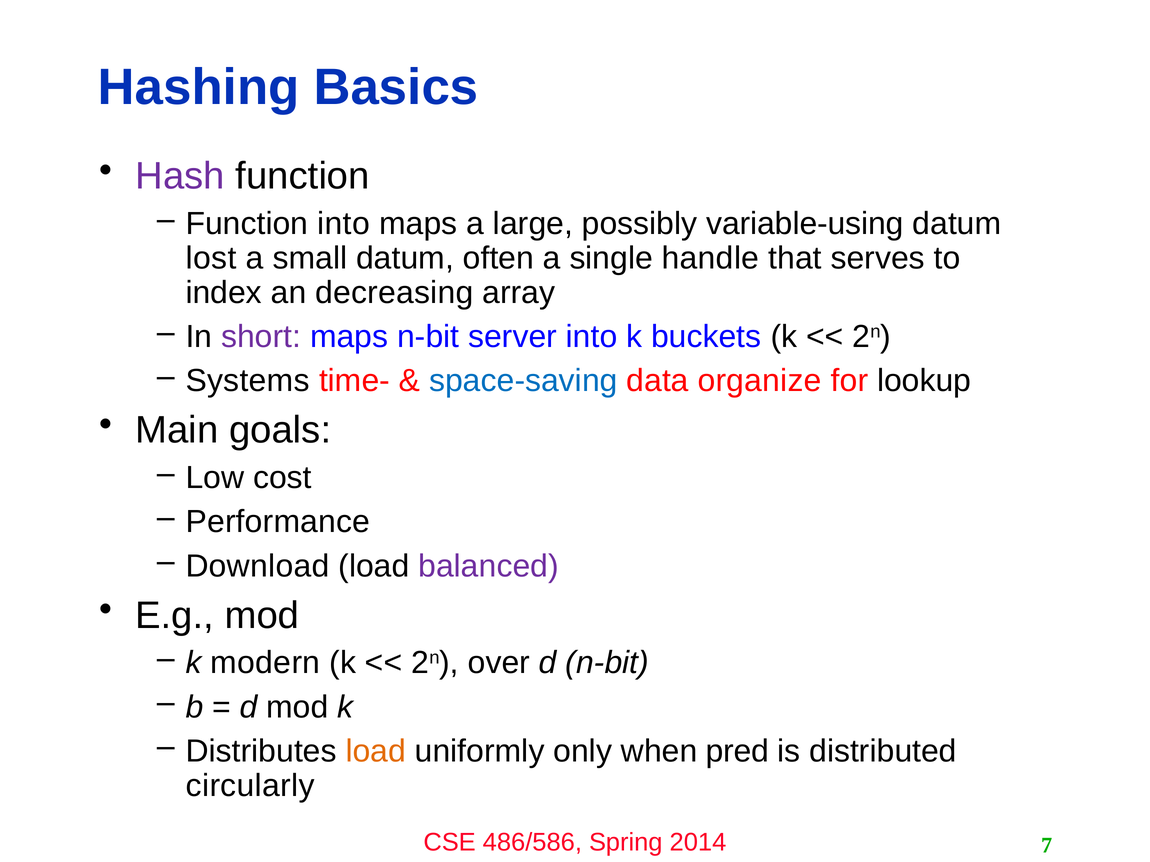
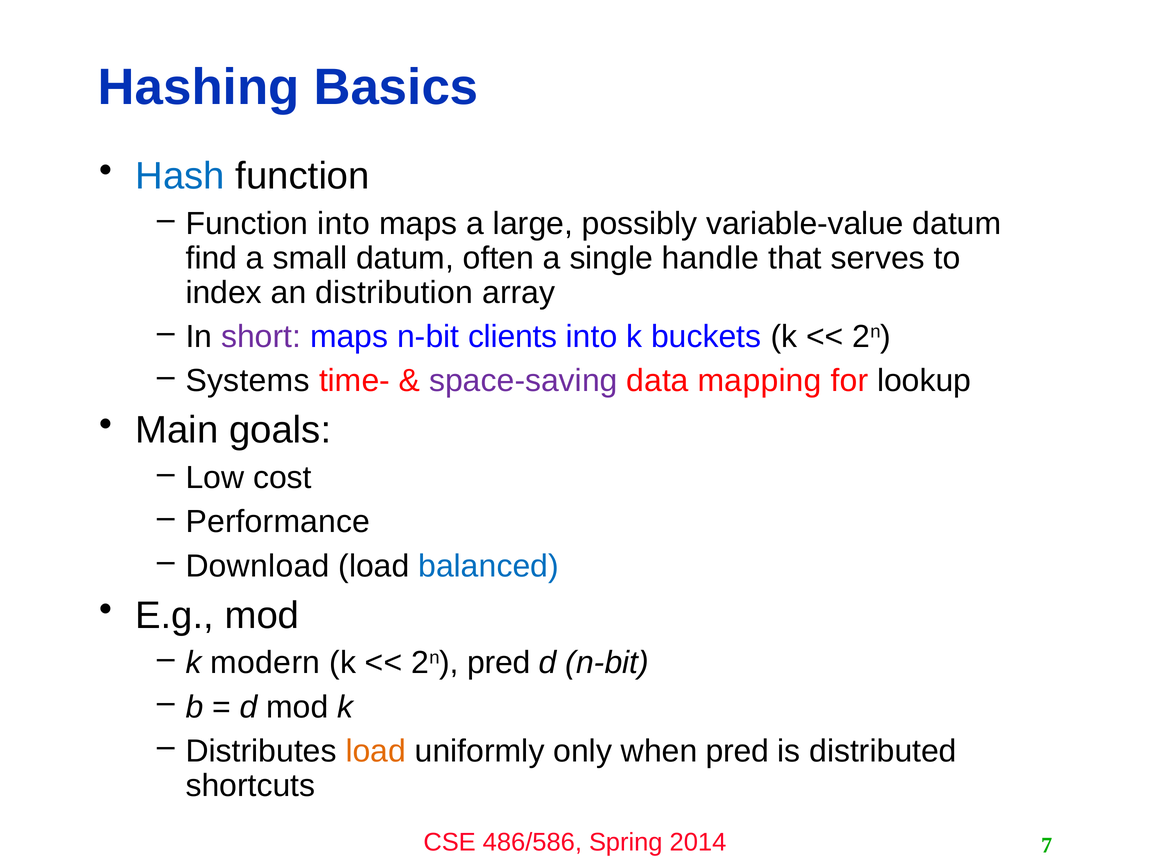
Hash colour: purple -> blue (180, 176)
variable-using: variable-using -> variable-value (805, 224)
lost: lost -> find (211, 258)
decreasing: decreasing -> distribution (394, 293)
server: server -> clients (513, 337)
space-saving colour: blue -> purple (523, 381)
organize: organize -> mapping (760, 381)
balanced colour: purple -> blue (489, 566)
2n over: over -> pred (499, 663)
circularly: circularly -> shortcuts (250, 786)
